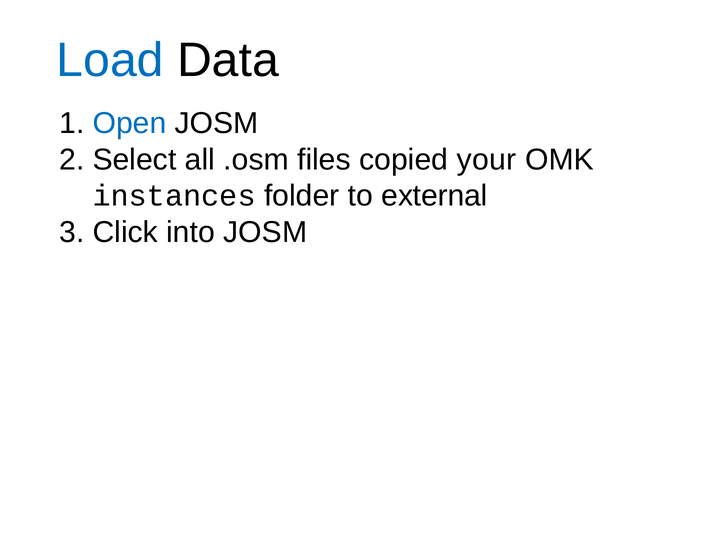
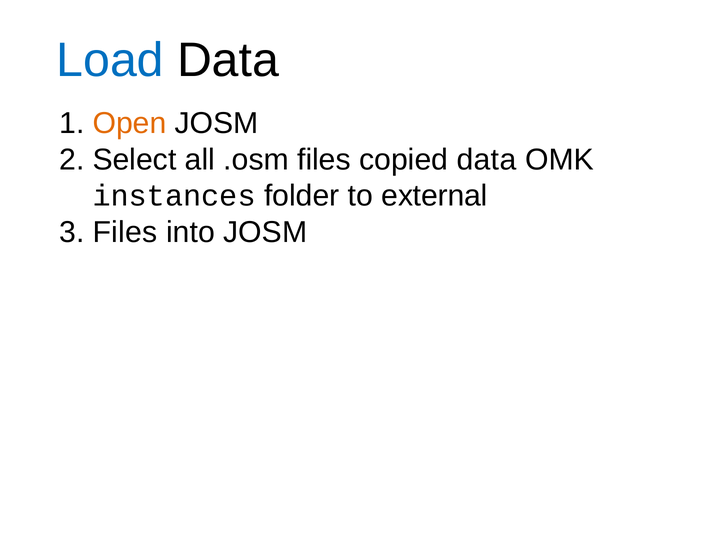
Open colour: blue -> orange (129, 123)
copied your: your -> data (487, 160)
Click: Click -> Files (125, 232)
